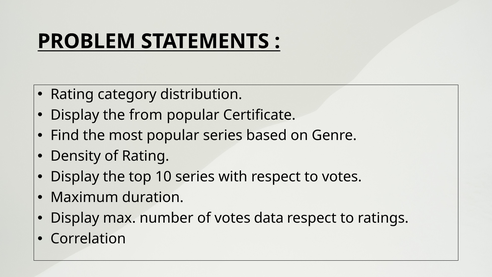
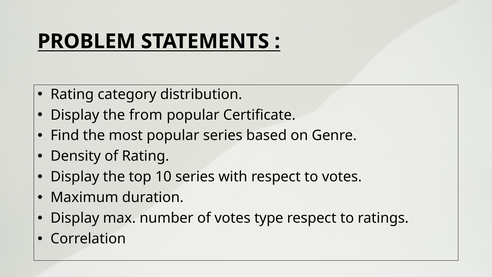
data: data -> type (269, 218)
